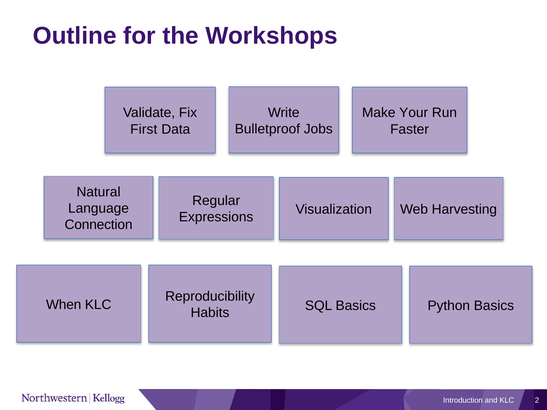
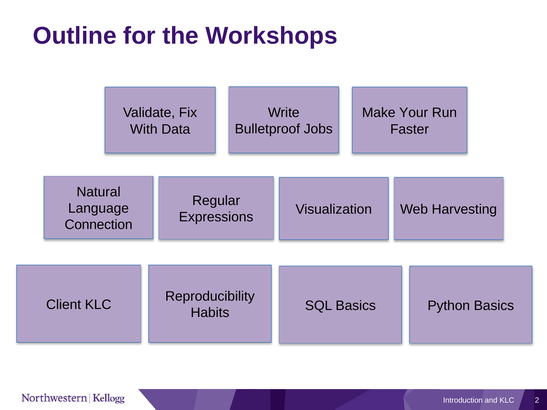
First: First -> With (144, 129)
When: When -> Client (64, 305)
